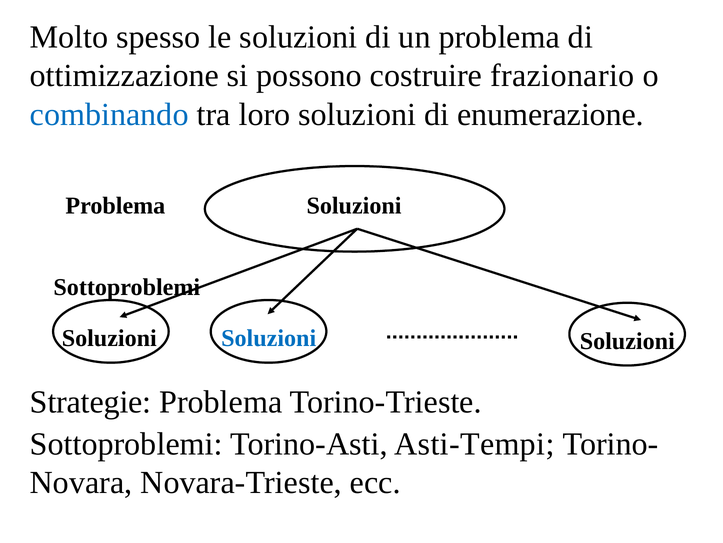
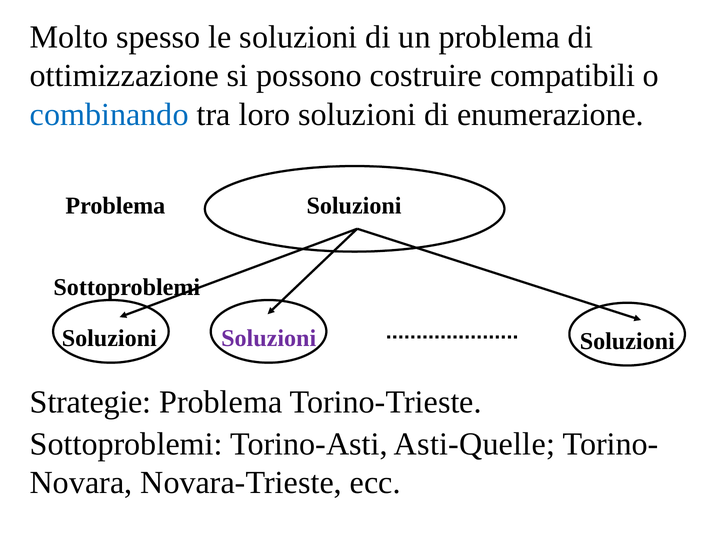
frazionario: frazionario -> compatibili (563, 76)
Soluzioni colour: blue -> purple (269, 338)
Asti-Tempi: Asti-Tempi -> Asti-Quelle (474, 443)
